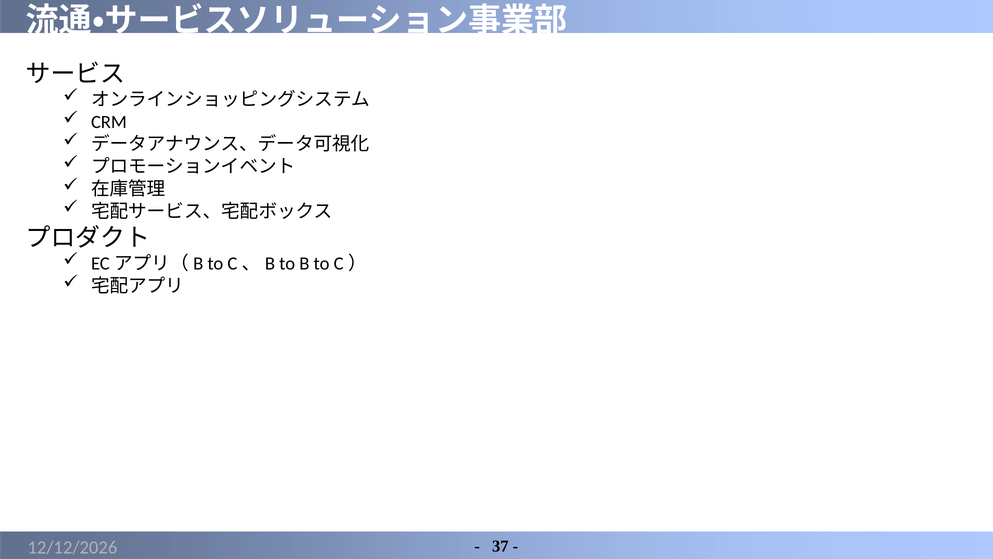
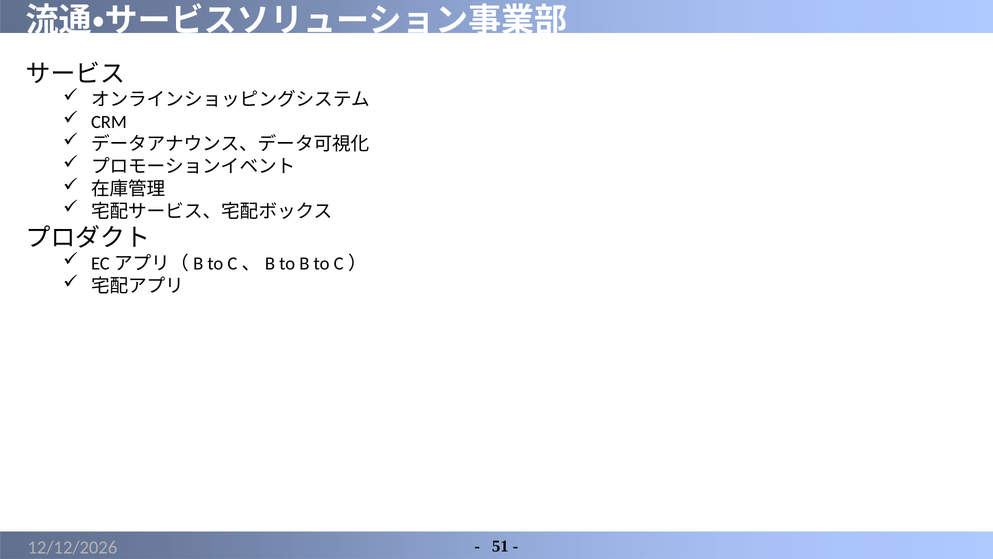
37: 37 -> 51 (500, 546)
